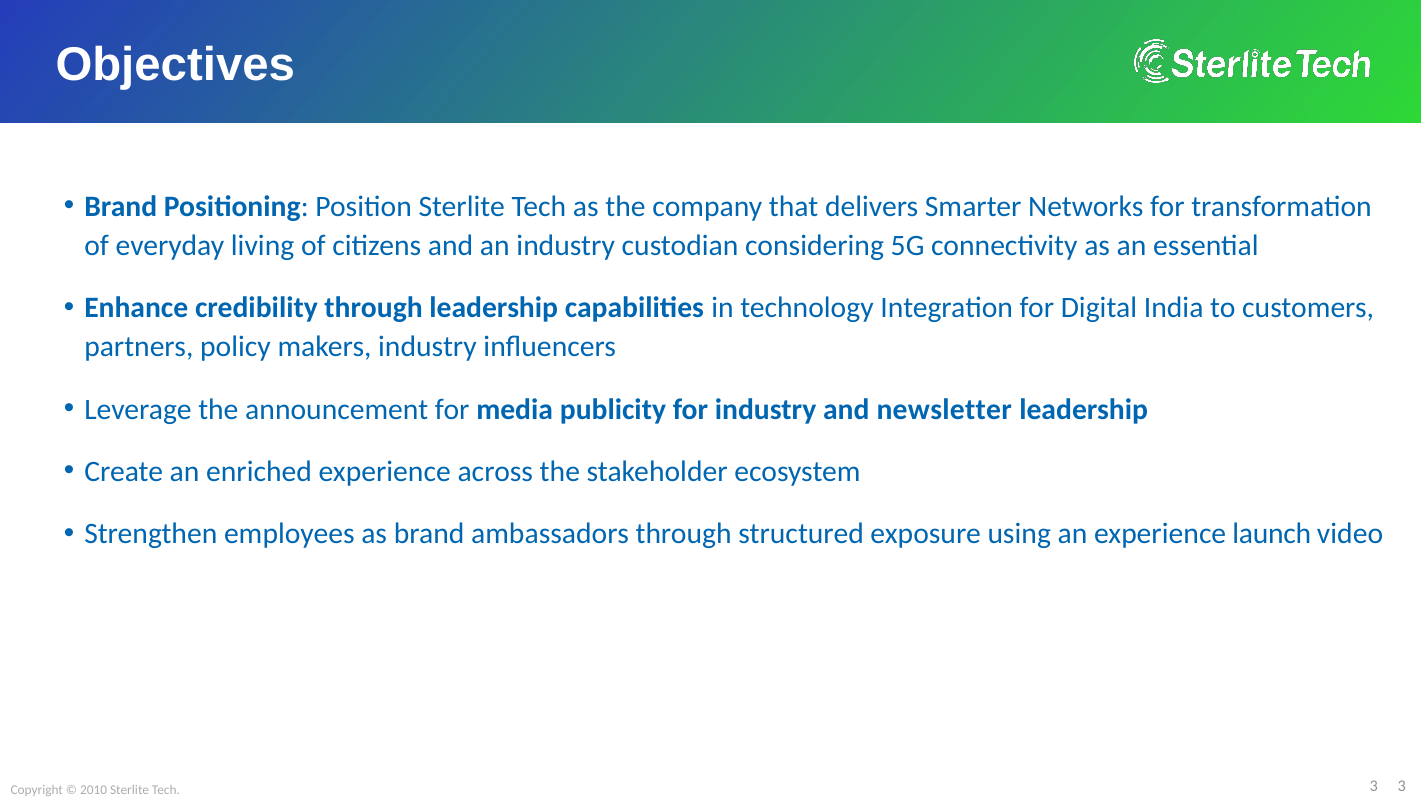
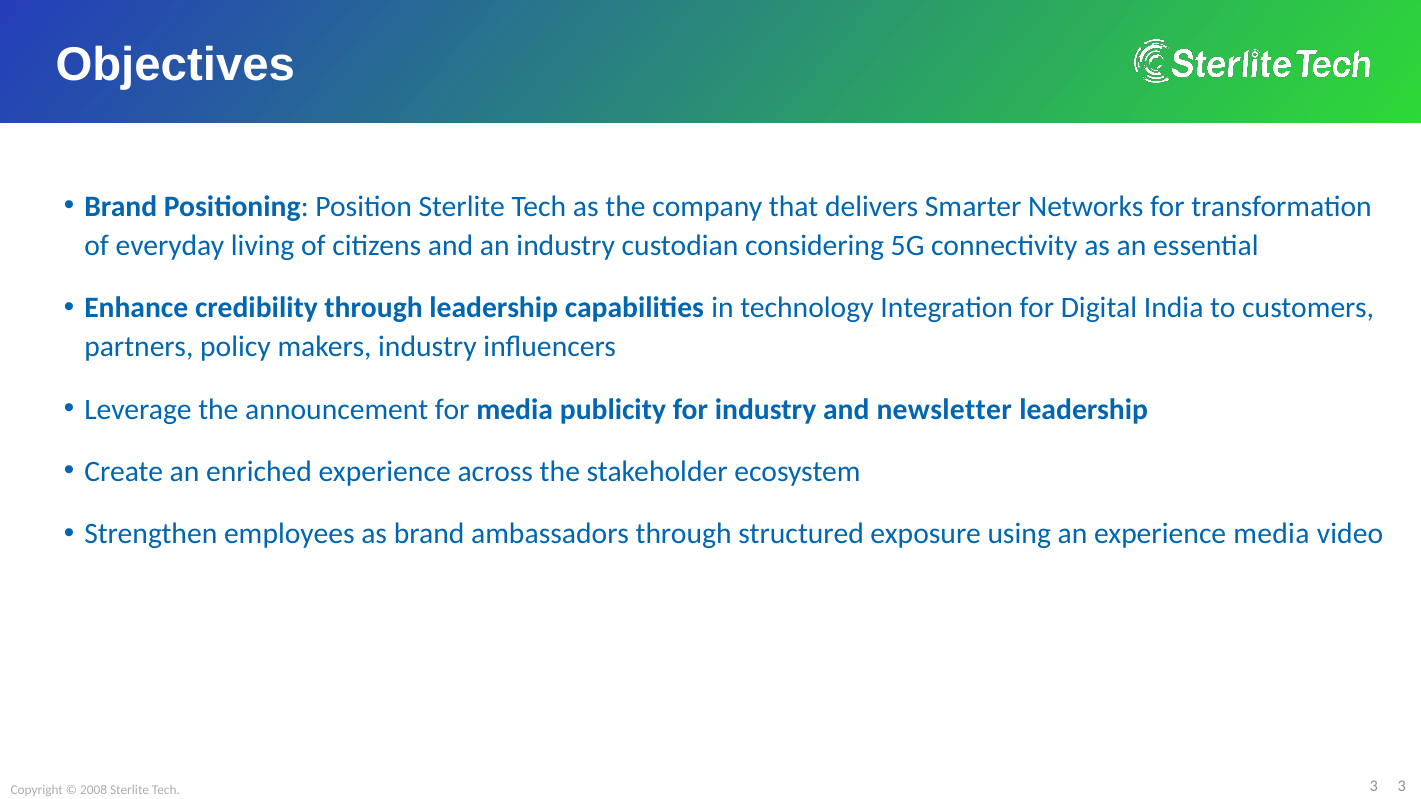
experience launch: launch -> media (1271, 534)
2010: 2010 -> 2008 (94, 790)
